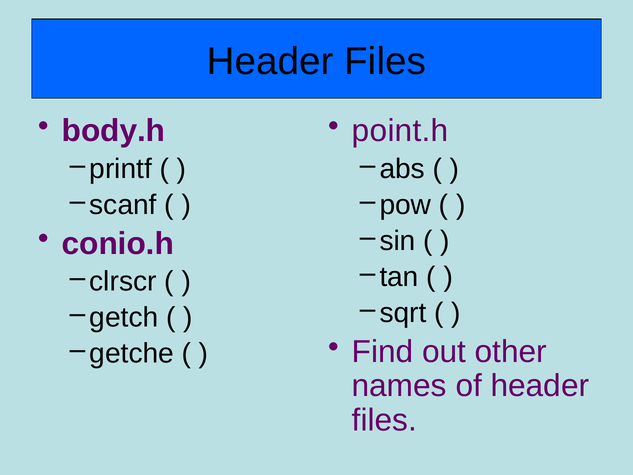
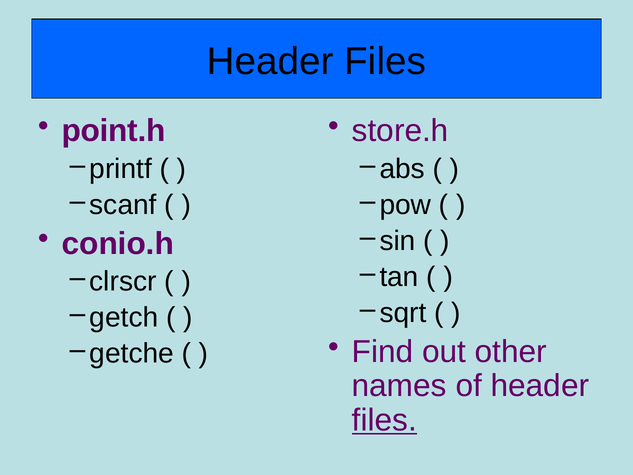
body.h: body.h -> point.h (114, 131)
point.h: point.h -> store.h (400, 131)
files underline: none -> present (384, 420)
